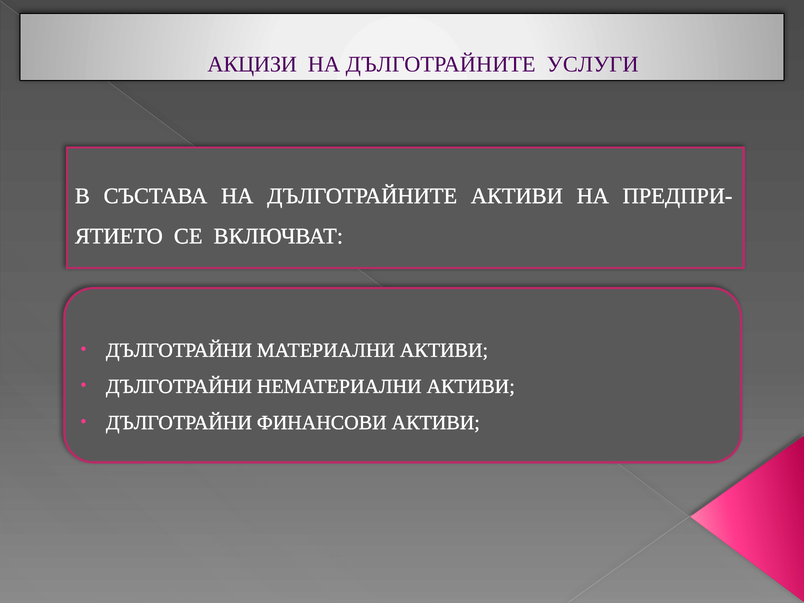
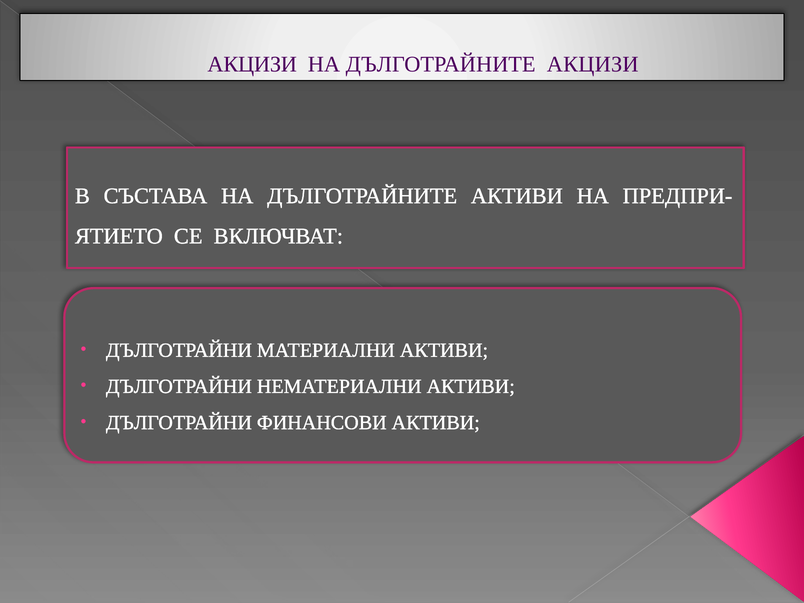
ДЪЛГОТРАЙНИТЕ УСЛУГИ: УСЛУГИ -> АКЦИЗИ (593, 65)
